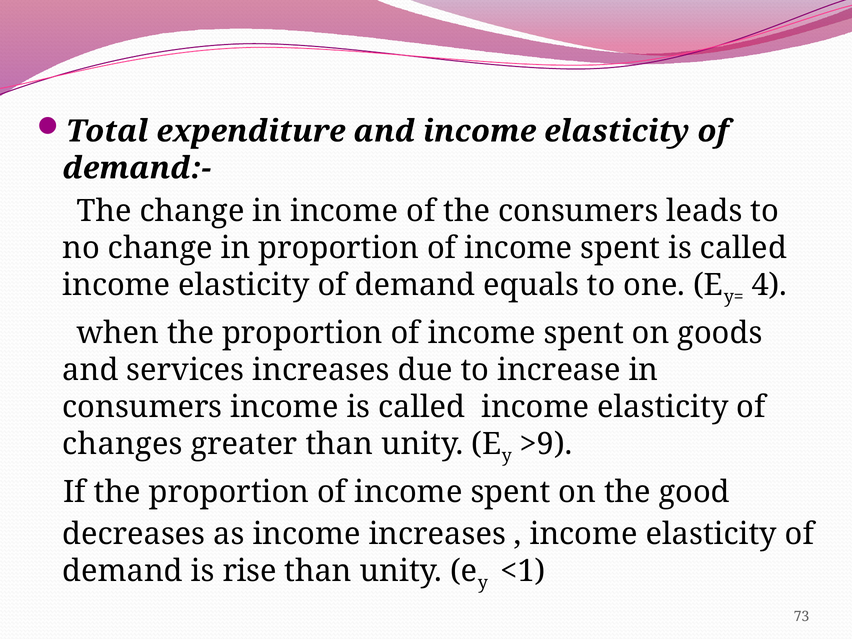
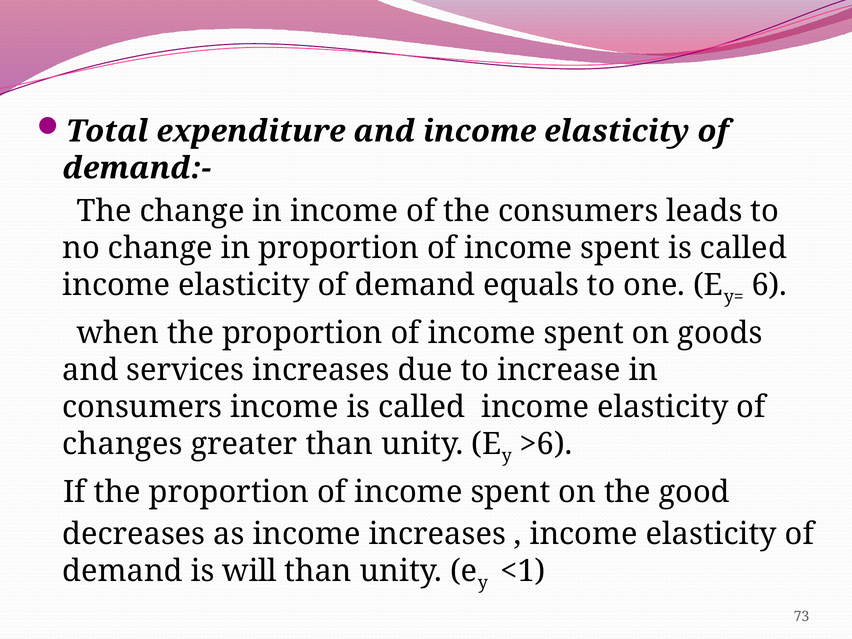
4: 4 -> 6 (769, 285)
>9: >9 -> >6 (546, 444)
rise: rise -> will (250, 571)
